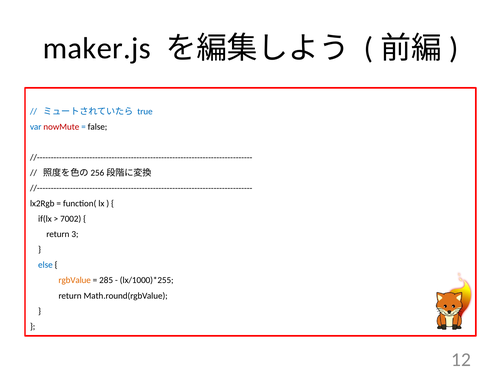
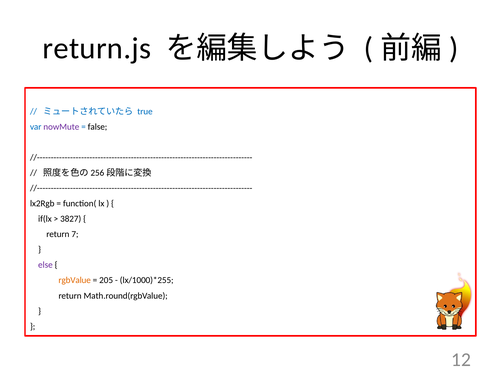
maker.js: maker.js -> return.js (97, 48)
nowMute colour: red -> purple (61, 127)
7002: 7002 -> 3827 (71, 219)
3: 3 -> 7 (75, 234)
else colour: blue -> purple (45, 265)
285: 285 -> 205 (106, 280)
